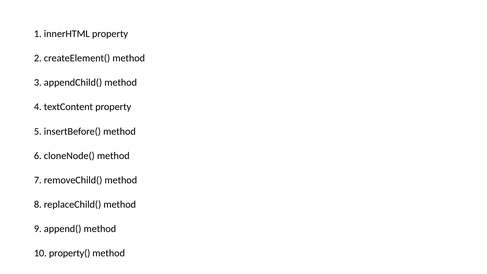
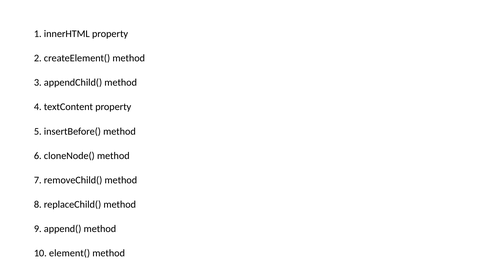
property(: property( -> element( (70, 253)
